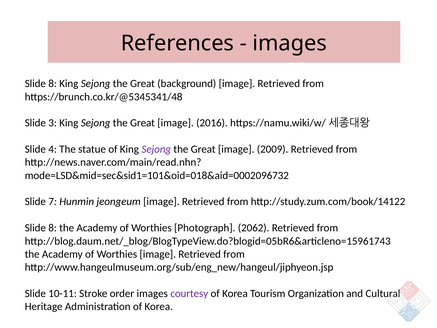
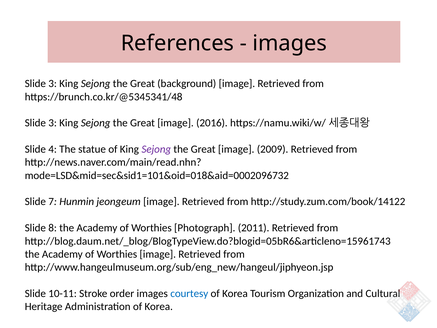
8: 8 -> 3 (53, 84)
2062: 2062 -> 2011 (254, 228)
courtesy colour: purple -> blue (189, 293)
